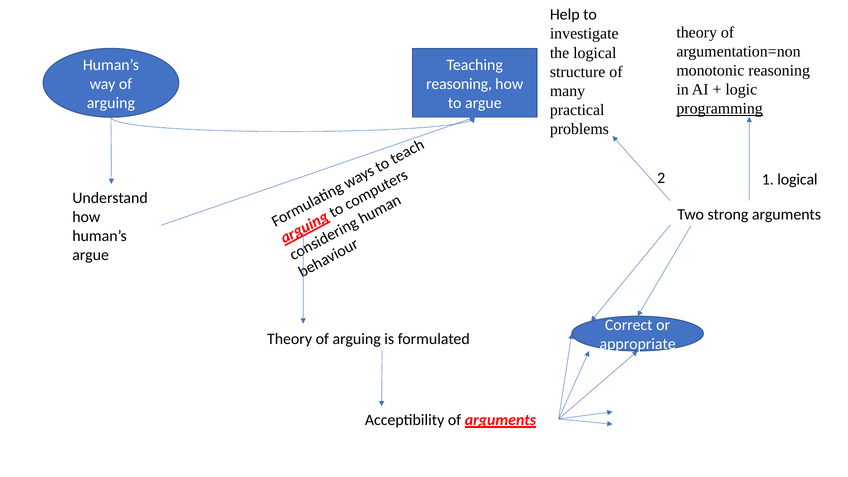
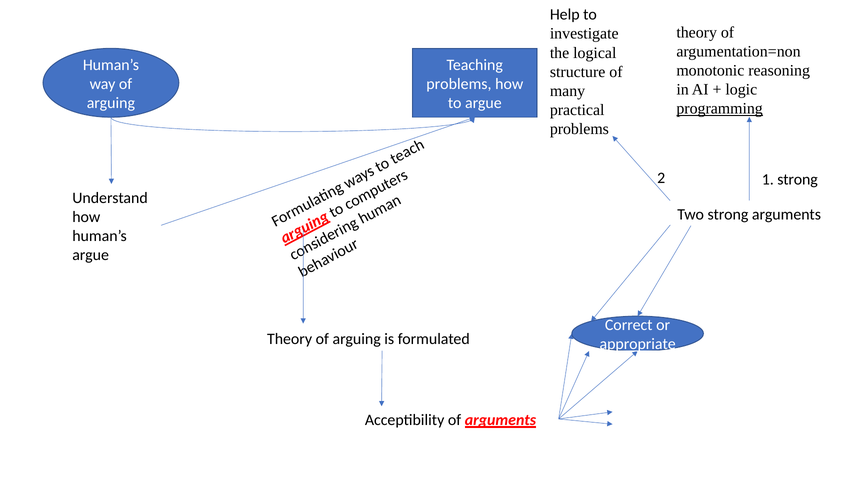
reasoning: reasoning -> problems (459, 84)
1 logical: logical -> strong (798, 180)
appropriate underline: none -> present (638, 344)
